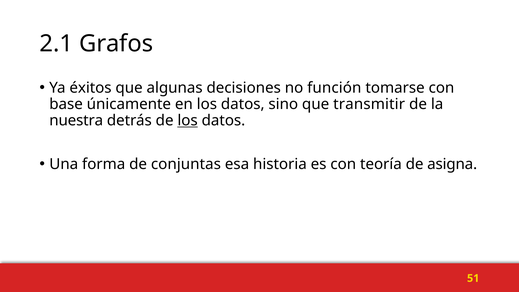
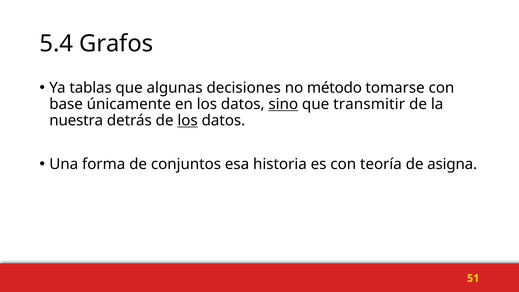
2.1: 2.1 -> 5.4 (56, 44)
éxitos: éxitos -> tablas (91, 88)
función: función -> método (334, 88)
sino underline: none -> present (283, 104)
conjuntas: conjuntas -> conjuntos (186, 164)
